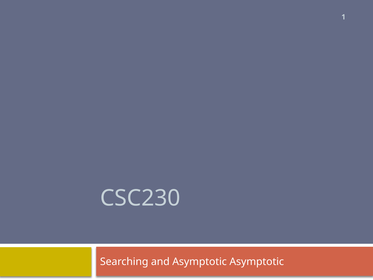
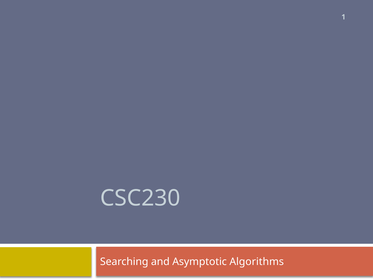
Asymptotic Asymptotic: Asymptotic -> Algorithms (257, 262)
